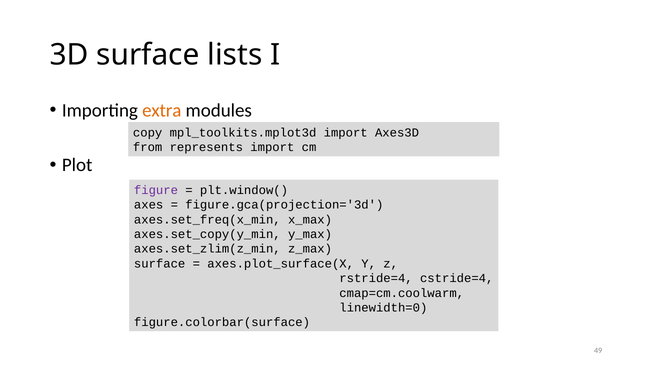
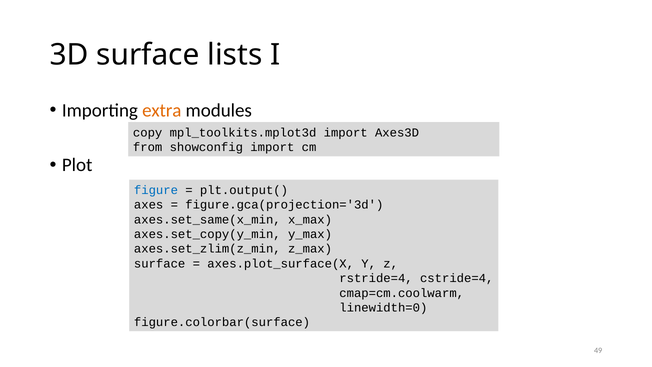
represents: represents -> showconfig (206, 147)
figure colour: purple -> blue (156, 190)
plt.window(: plt.window( -> plt.output( (244, 190)
axes.set_freq(x_min: axes.set_freq(x_min -> axes.set_same(x_min (207, 219)
